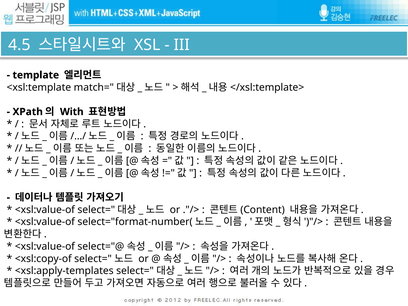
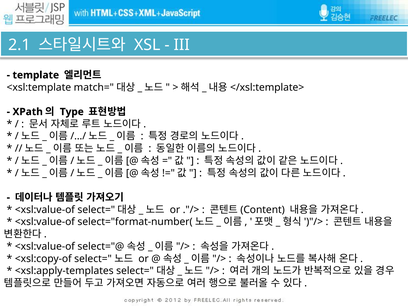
4.5: 4.5 -> 2.1 (19, 45)
With: With -> Type (72, 112)
